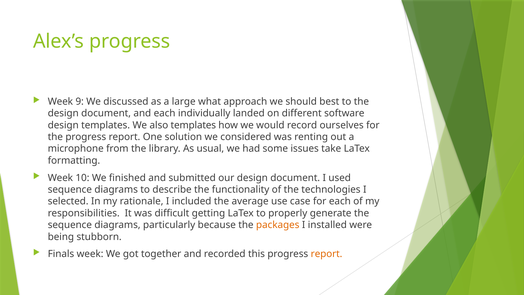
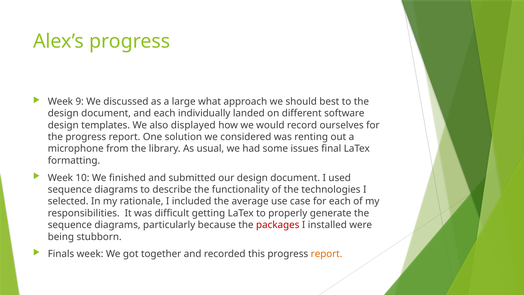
also templates: templates -> displayed (193, 125)
take: take -> final (331, 149)
packages colour: orange -> red (278, 225)
